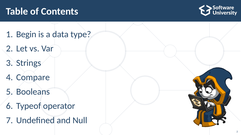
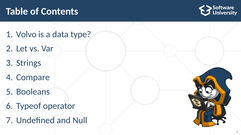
Begin: Begin -> Volvo (26, 34)
